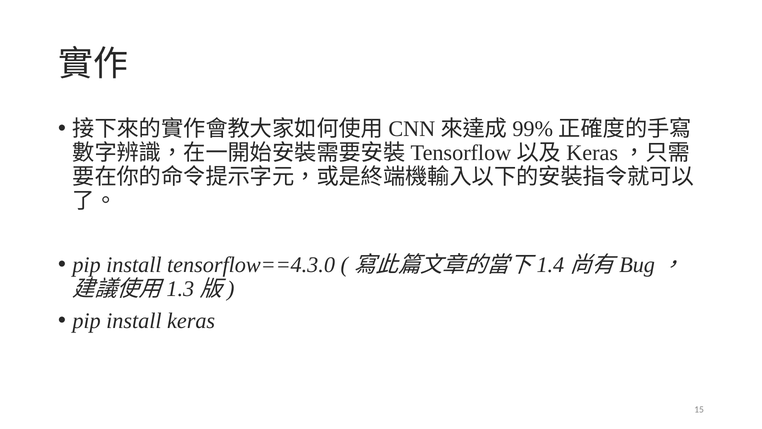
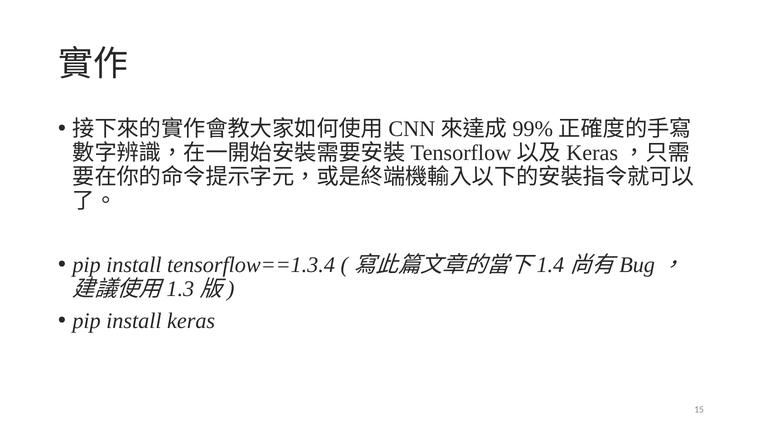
tensorflow==4.3.0: tensorflow==4.3.0 -> tensorflow==1.3.4 (251, 265)
